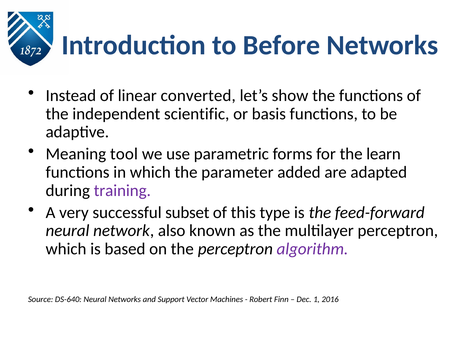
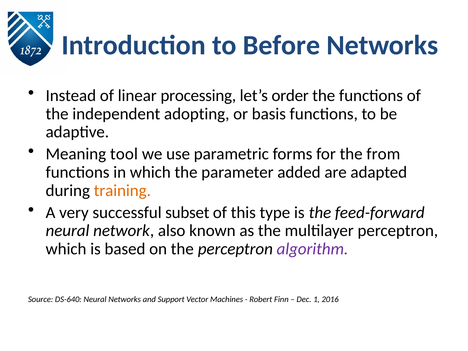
converted: converted -> processing (198, 96)
show: show -> order (290, 96)
scientific: scientific -> adopting (197, 114)
learn: learn -> from (383, 154)
training colour: purple -> orange (122, 191)
